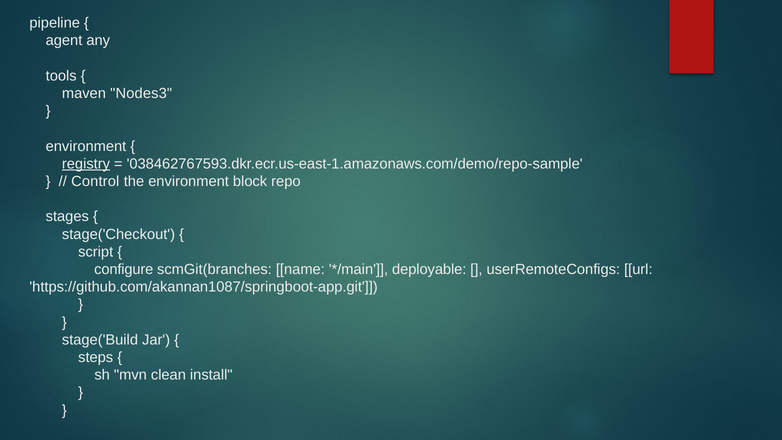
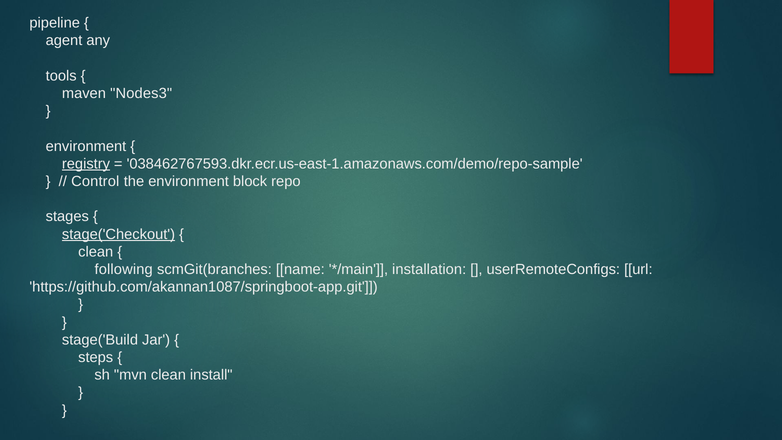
stage('Checkout underline: none -> present (118, 234)
script: script -> clean (96, 252)
configure: configure -> following (124, 269)
deployable: deployable -> installation (429, 269)
